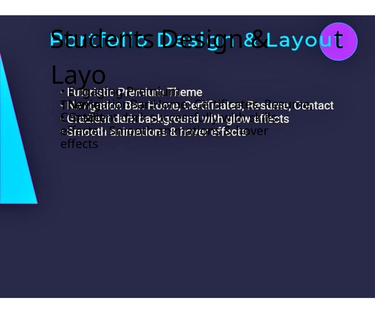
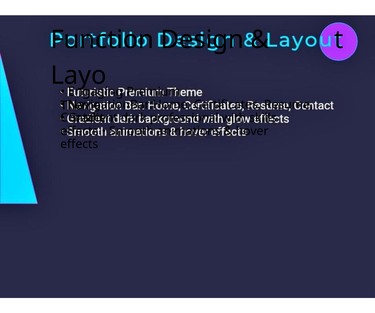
Students: Students -> Function (102, 40)
successfully: successfully -> professional (184, 118)
